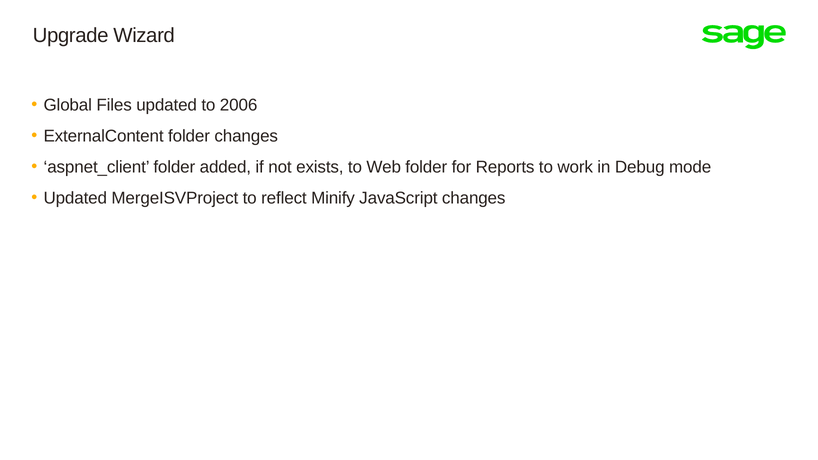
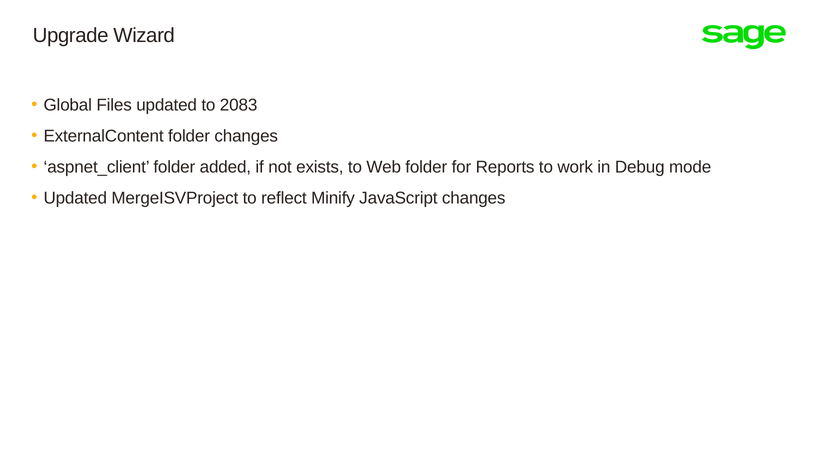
2006: 2006 -> 2083 (239, 105)
